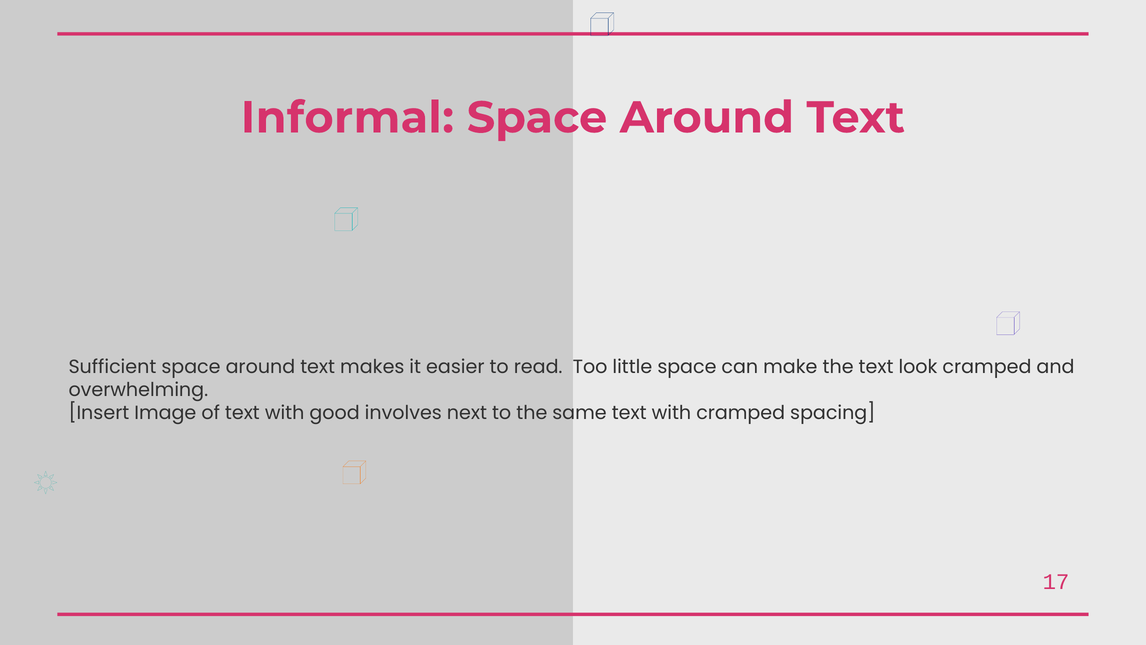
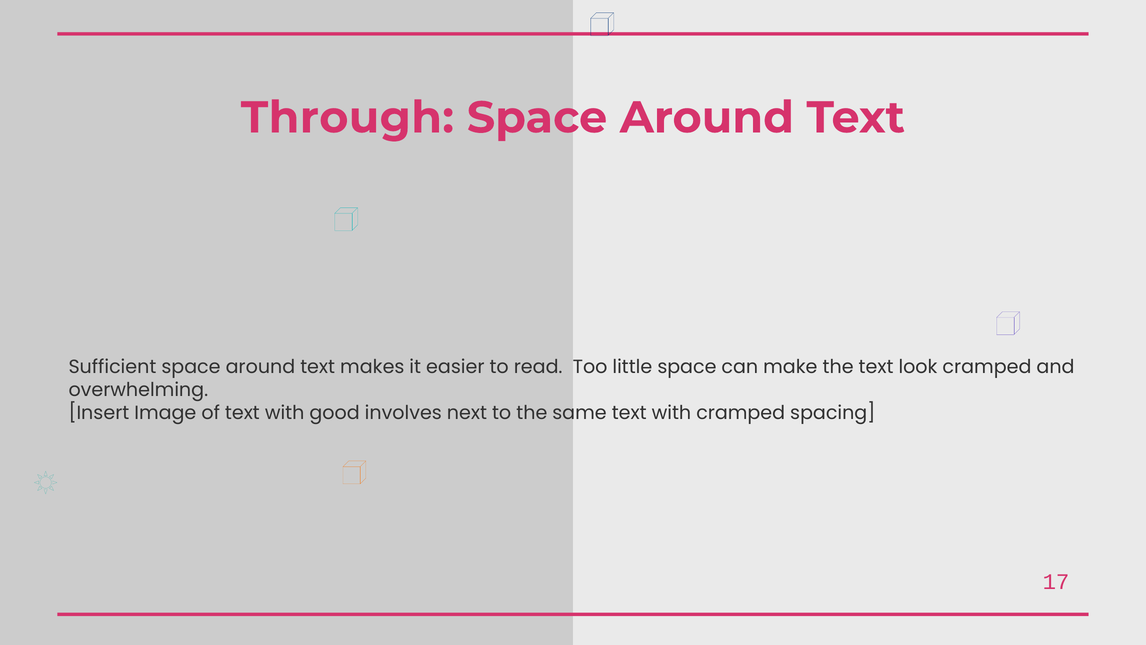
Informal: Informal -> Through (347, 118)
